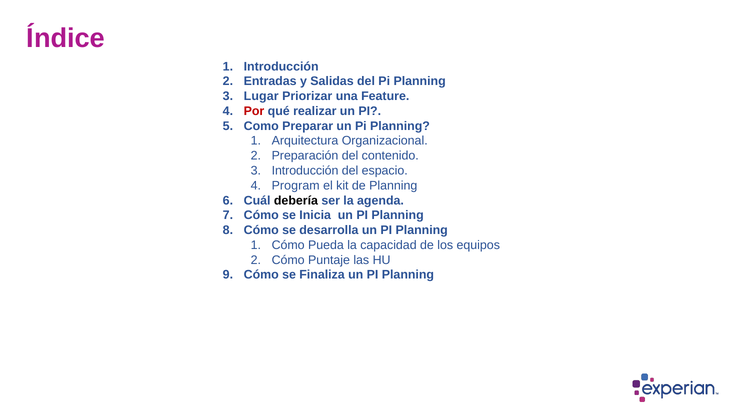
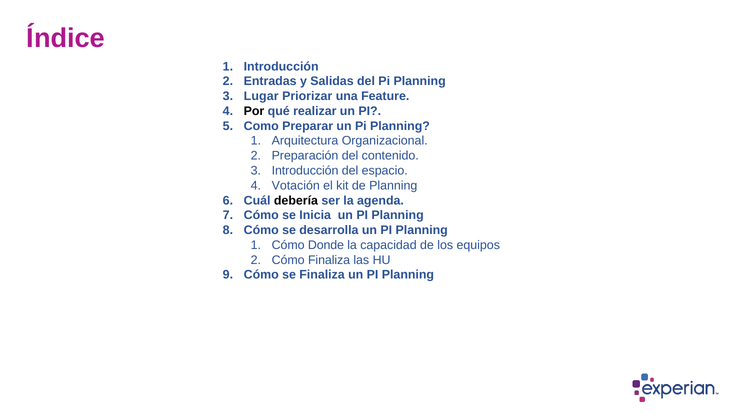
Por colour: red -> black (254, 111)
Program: Program -> Votación (296, 186)
Pueda: Pueda -> Donde (326, 245)
Cómo Puntaje: Puntaje -> Finaliza (329, 260)
